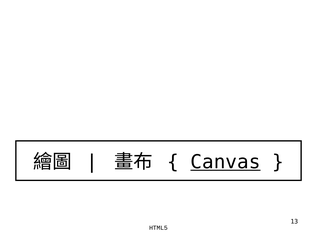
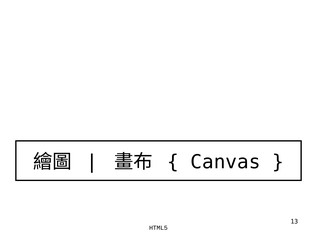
Canvas underline: present -> none (225, 162)
